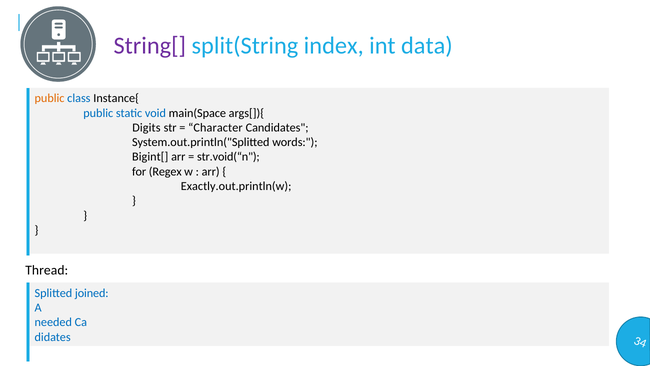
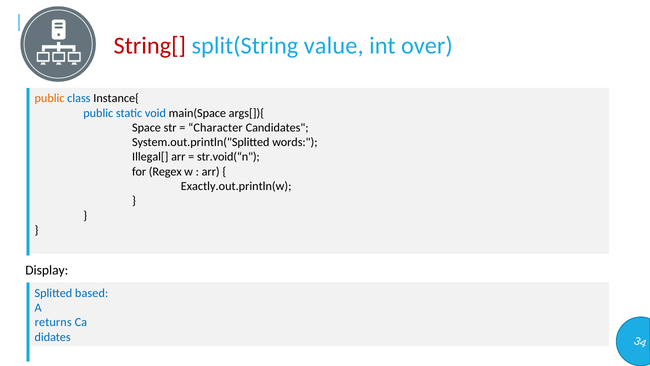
String[ colour: purple -> red (150, 46)
index: index -> value (334, 46)
data: data -> over (427, 46)
Digits: Digits -> Space (147, 128)
Bigint[: Bigint[ -> Illegal[ (150, 157)
Thread: Thread -> Display (47, 270)
joined: joined -> based (92, 293)
needed: needed -> returns (53, 322)
